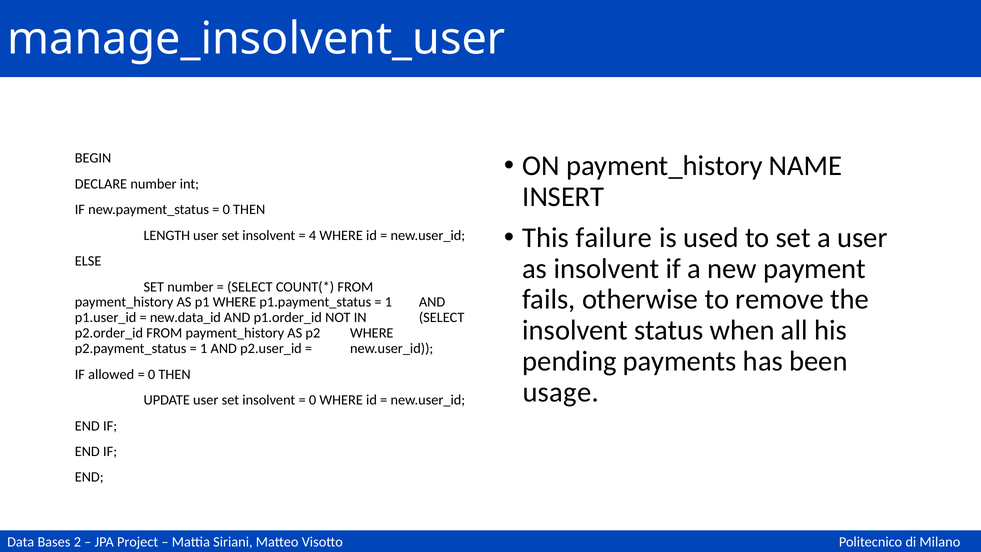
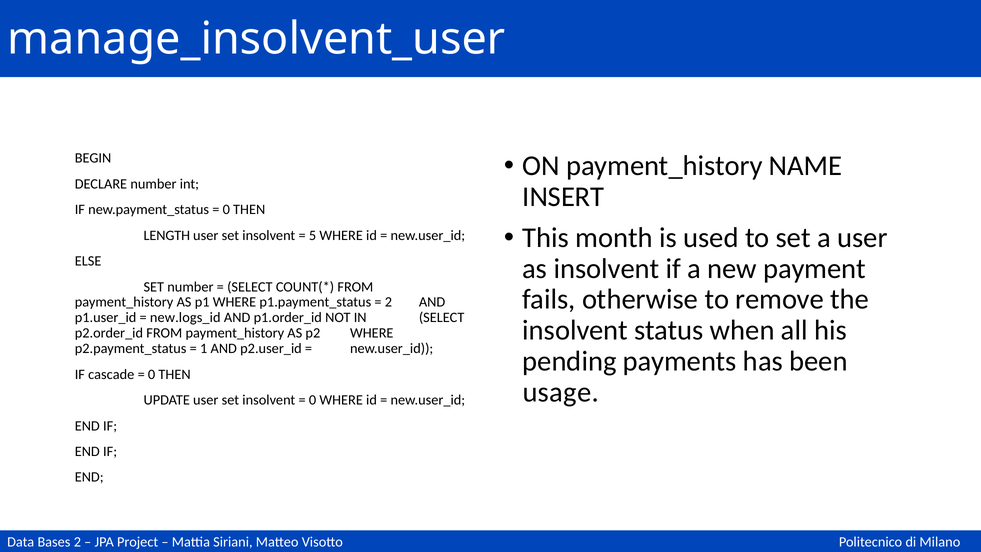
failure: failure -> month (614, 238)
4: 4 -> 5 (313, 235)
1: 1 -> 2 (388, 302)
new.data_id: new.data_id -> new.logs_id (185, 318)
allowed: allowed -> cascade (111, 374)
